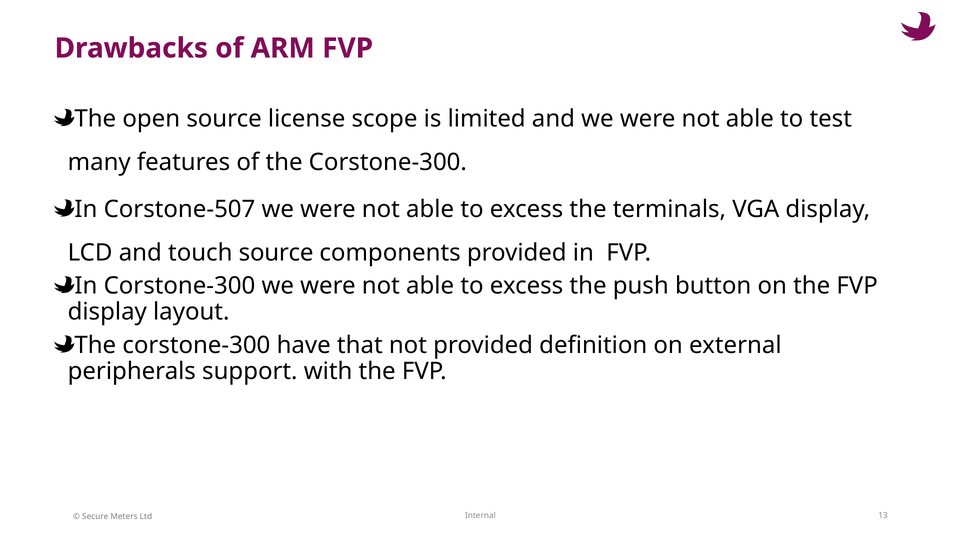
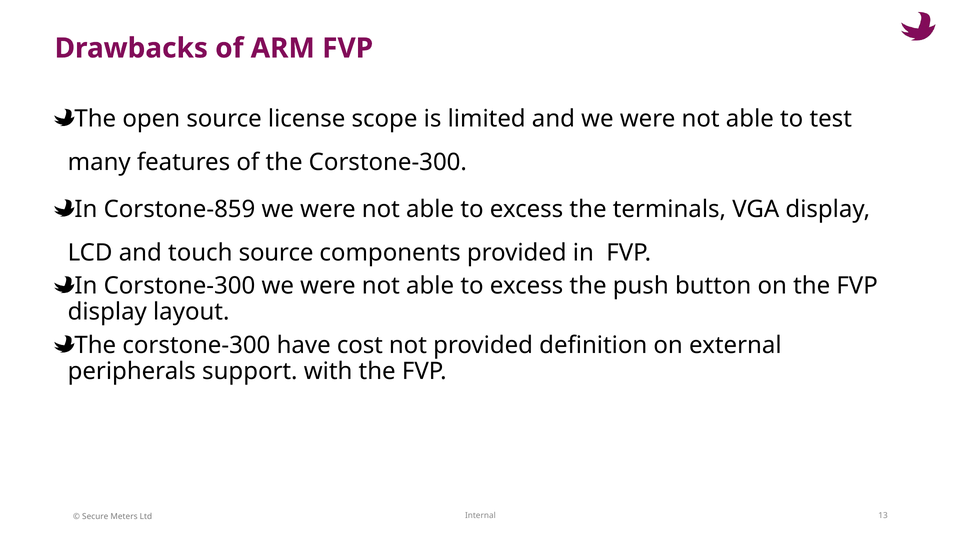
Corstone-507: Corstone-507 -> Corstone-859 (179, 209)
that: that -> cost (360, 345)
